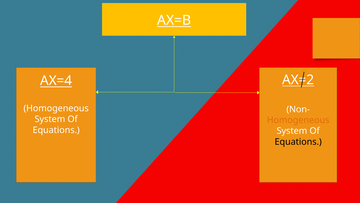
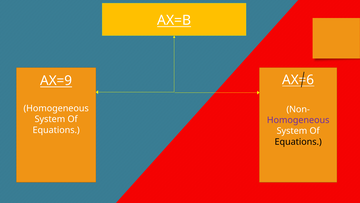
AX=2: AX=2 -> AX=6 (298, 80)
AX=4: AX=4 -> AX=9 (56, 81)
Homogeneous colour: orange -> purple (298, 120)
